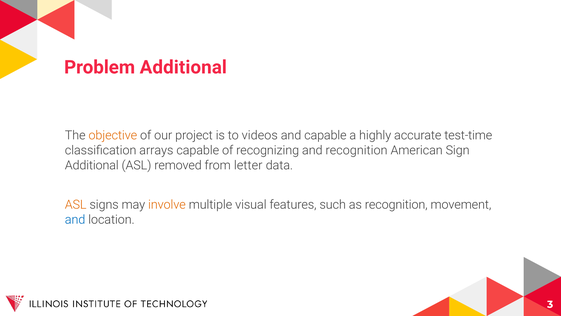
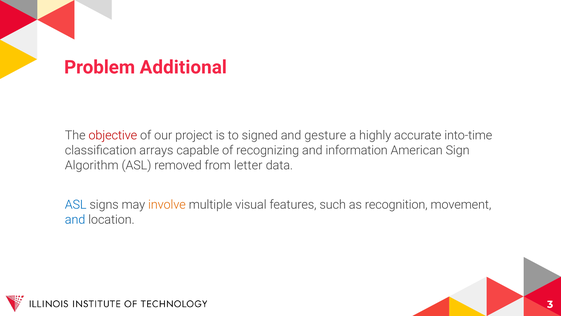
objective colour: orange -> red (113, 135)
videos: videos -> signed (260, 135)
and capable: capable -> gesture (325, 135)
test-time: test-time -> into-time (468, 135)
and recognition: recognition -> information (357, 150)
Additional: Additional -> Algorithm (92, 165)
ASL colour: orange -> blue (76, 204)
